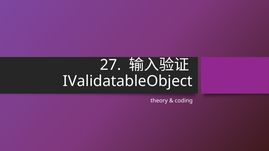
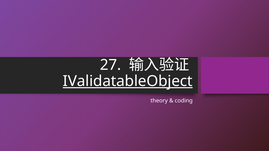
IValidatableObject underline: none -> present (128, 81)
